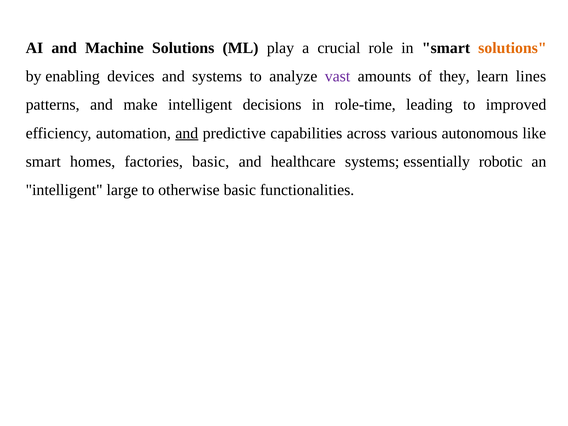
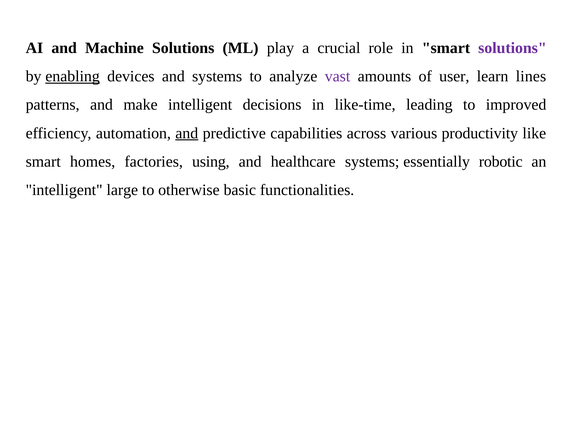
solutions colour: orange -> purple (512, 48)
enabling underline: none -> present (73, 76)
they: they -> user (454, 76)
role-time: role-time -> like-time (365, 105)
autonomous: autonomous -> productivity (480, 133)
factories basic: basic -> using (211, 162)
